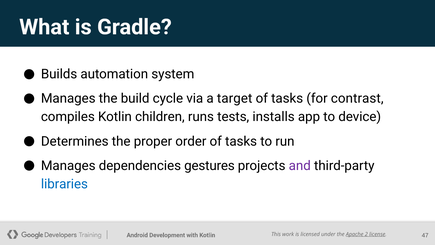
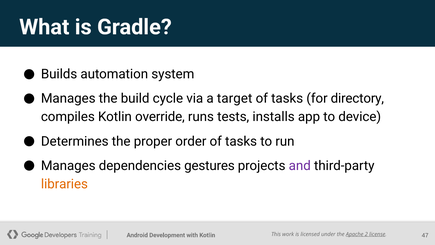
contrast: contrast -> directory (357, 98)
children: children -> override (160, 117)
libraries colour: blue -> orange (64, 184)
